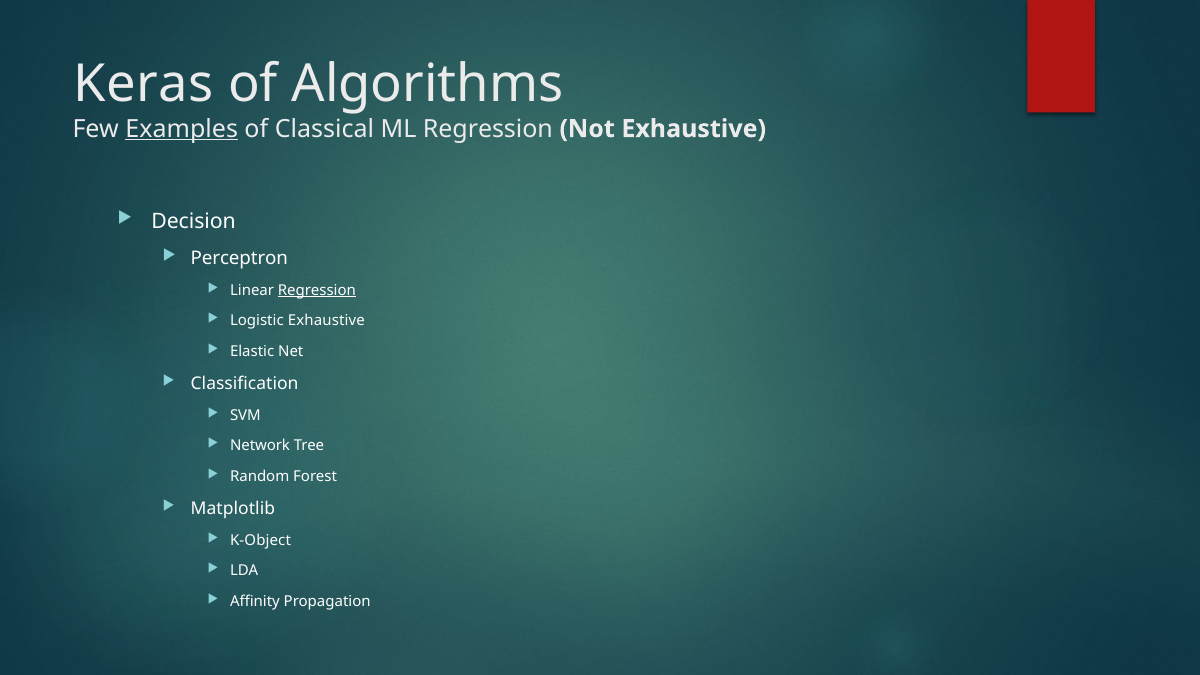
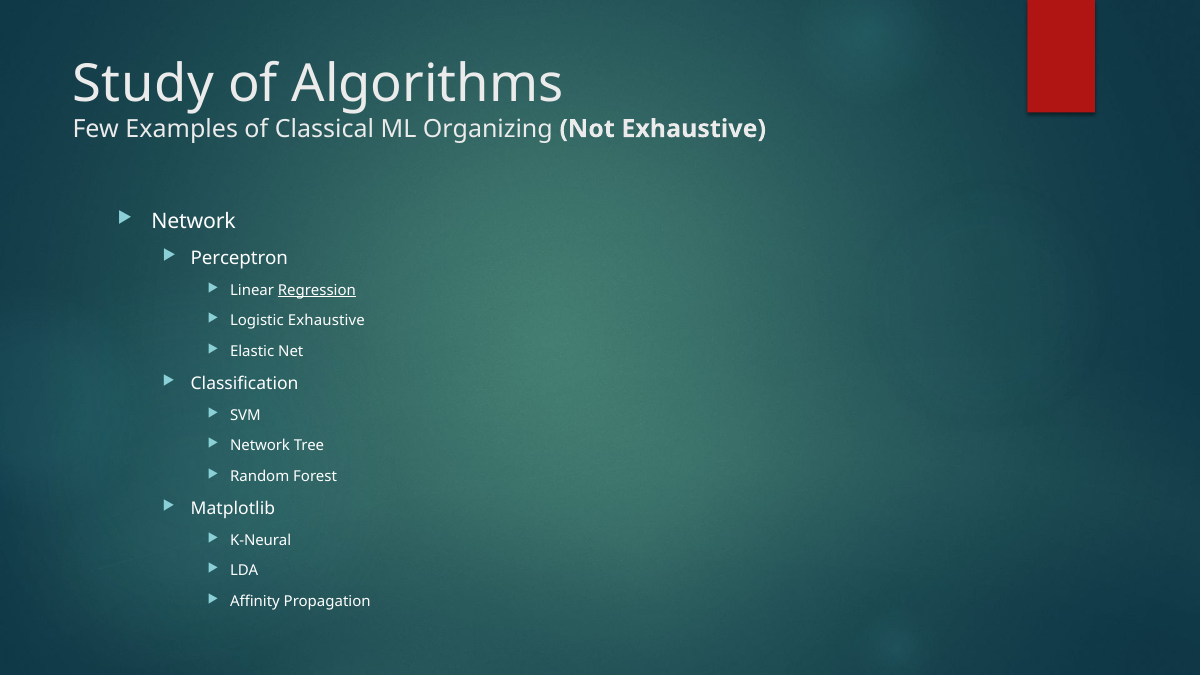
Keras: Keras -> Study (143, 84)
Examples underline: present -> none (182, 129)
ML Regression: Regression -> Organizing (488, 129)
Decision: Decision -> Network (194, 222)
K-Object: K-Object -> K-Neural (261, 541)
